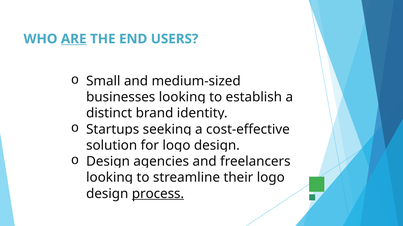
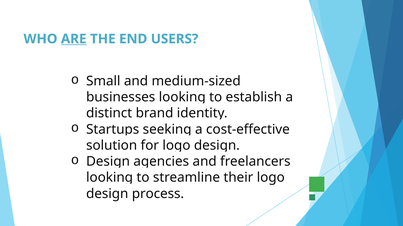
process underline: present -> none (158, 194)
